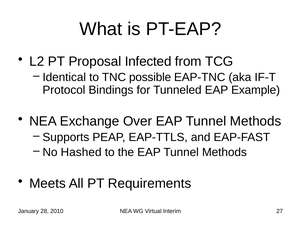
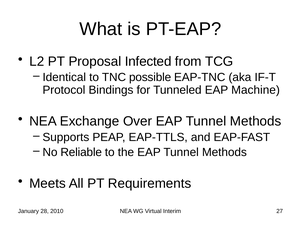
Example: Example -> Machine (256, 90)
Hashed: Hashed -> Reliable (81, 152)
